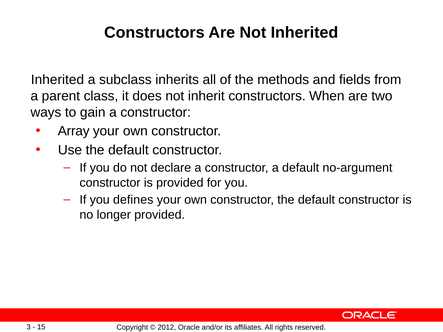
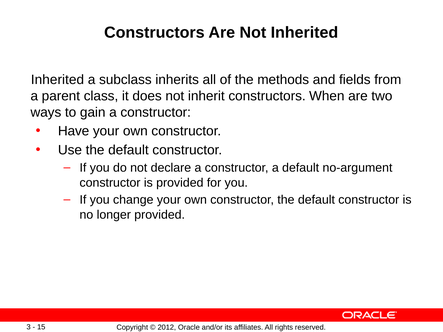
Array: Array -> Have (74, 131)
defines: defines -> change (133, 200)
